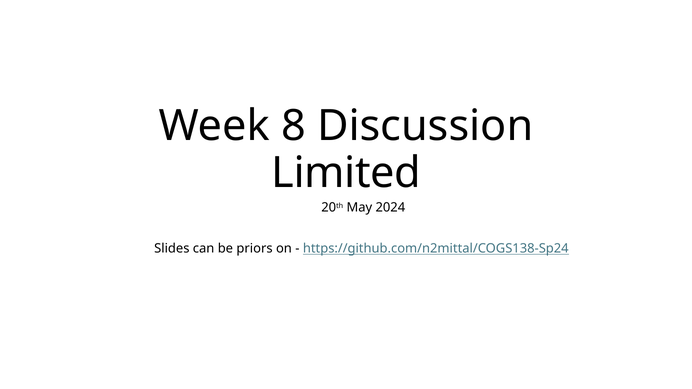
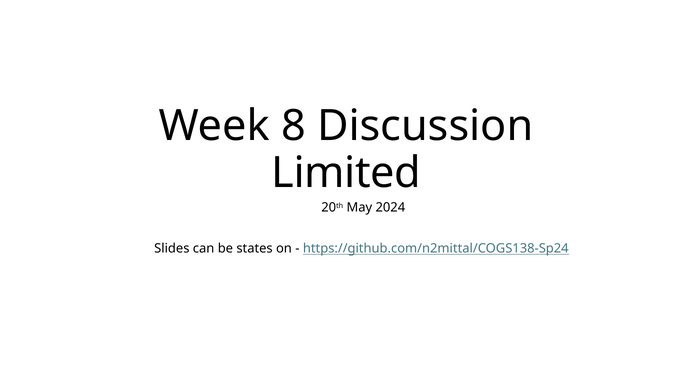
priors: priors -> states (255, 249)
